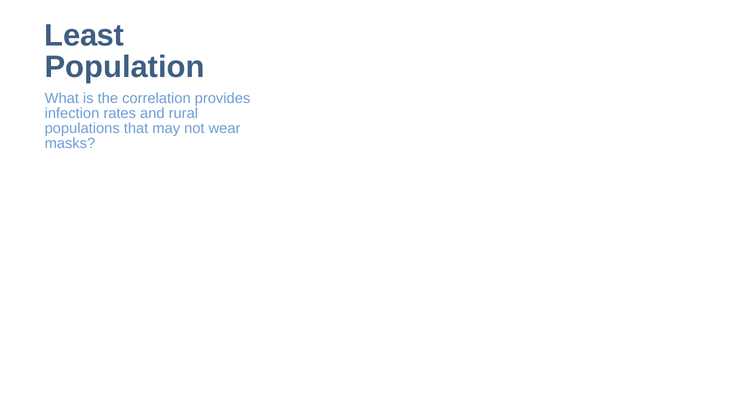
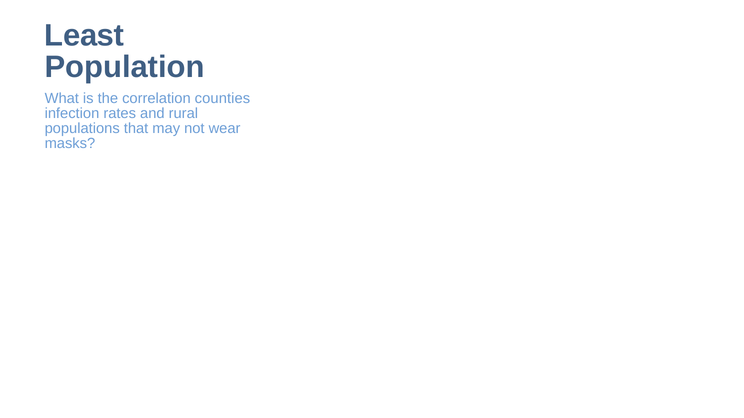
provides: provides -> counties (222, 98)
